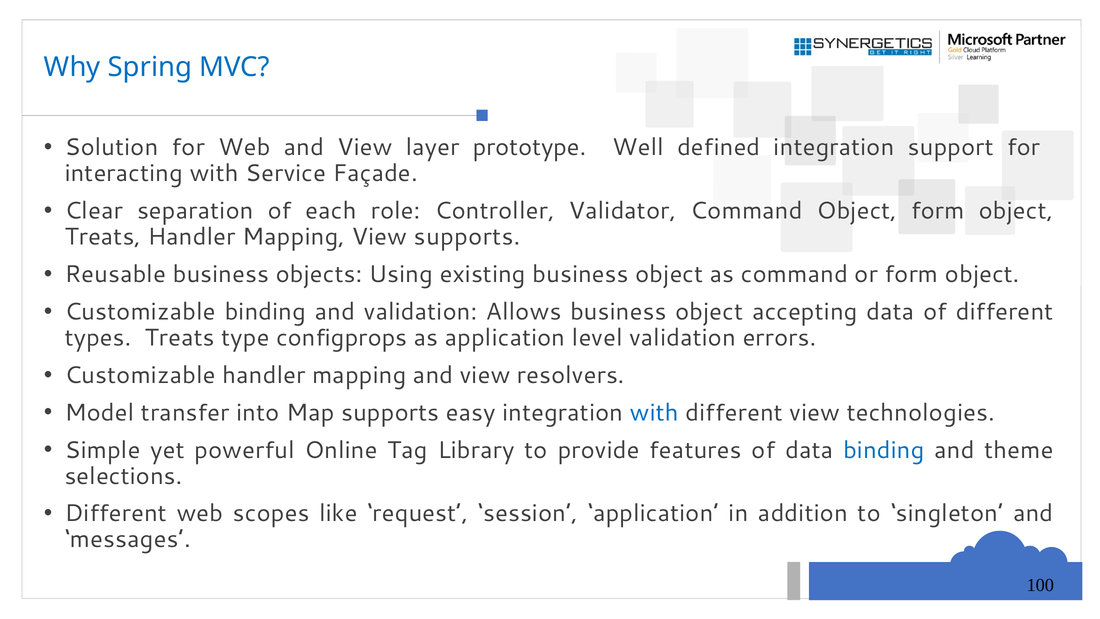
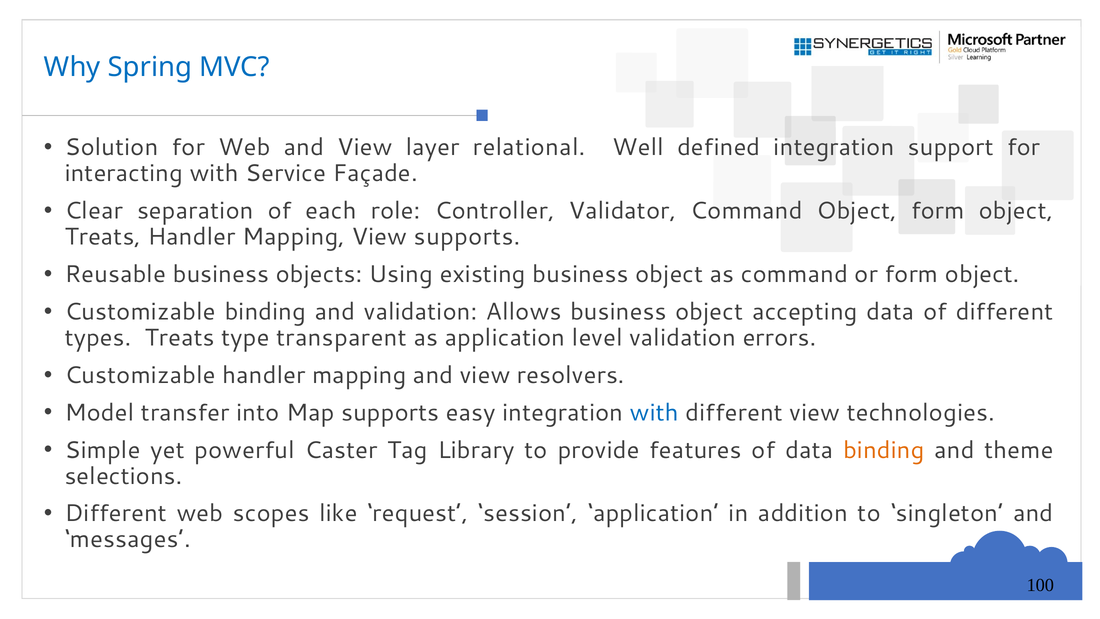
prototype: prototype -> relational (529, 147)
configprops: configprops -> transparent (342, 338)
Online: Online -> Caster (341, 450)
binding colour: blue -> orange (884, 450)
